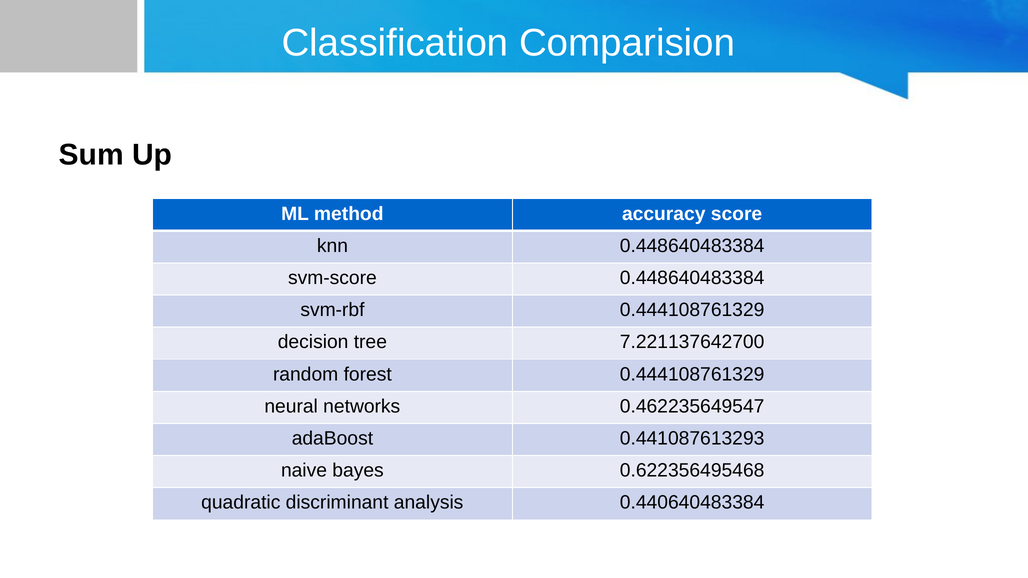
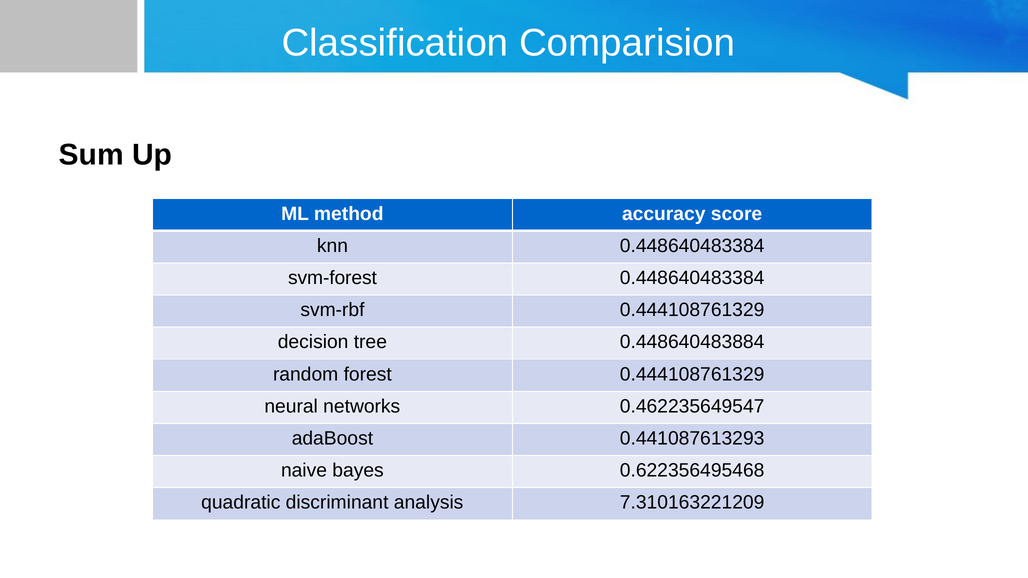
svm-score: svm-score -> svm-forest (332, 278)
7.221137642700: 7.221137642700 -> 0.448640483884 (692, 342)
0.440640483384: 0.440640483384 -> 7.310163221209 (692, 503)
